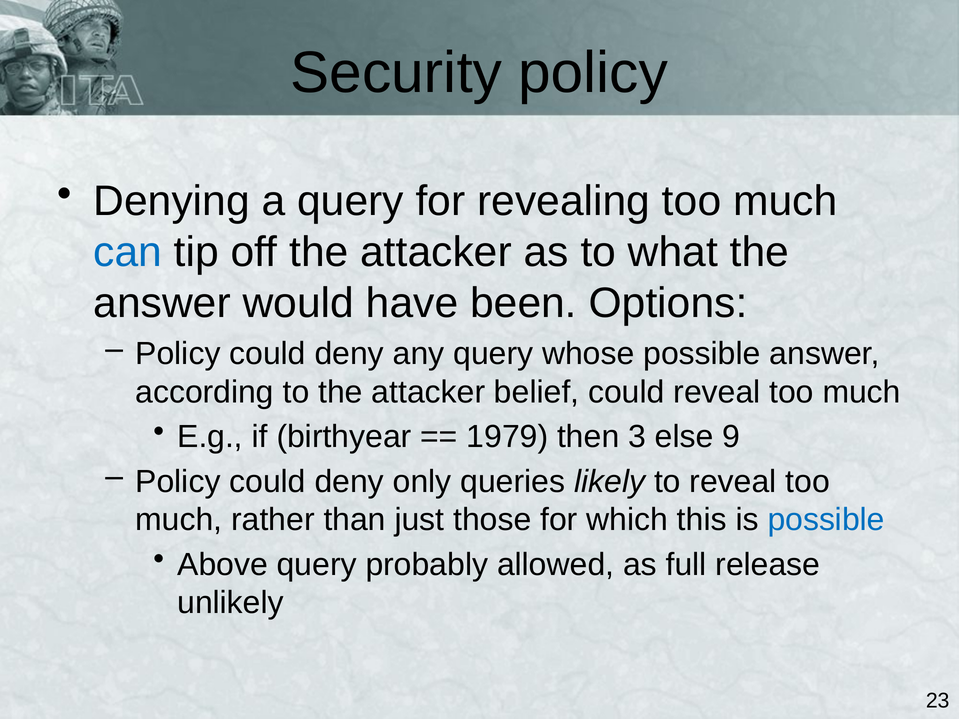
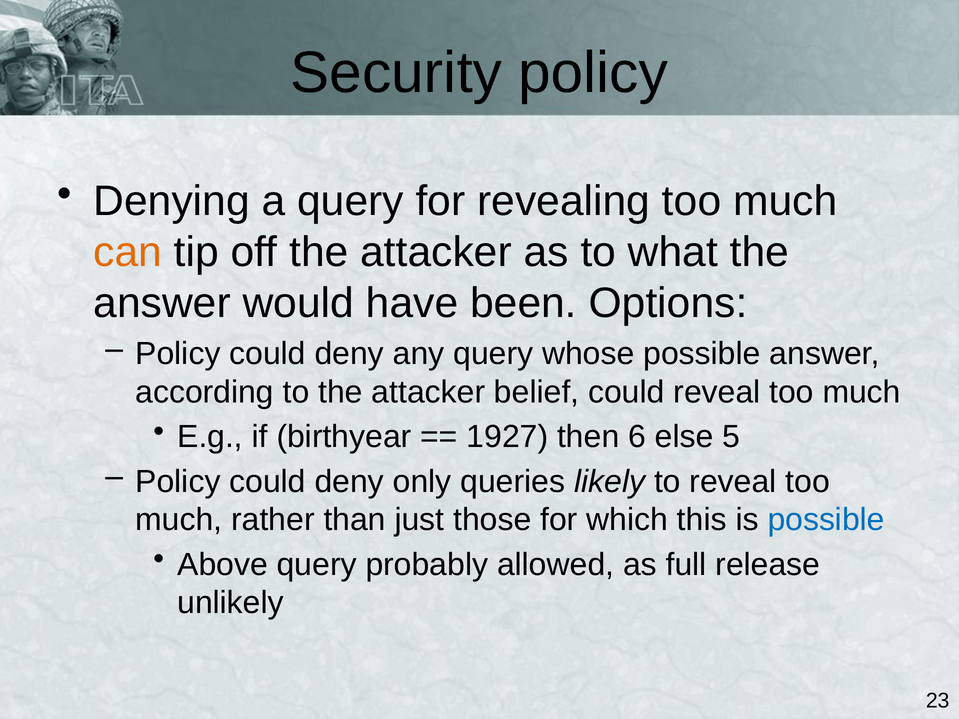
can colour: blue -> orange (128, 252)
1979: 1979 -> 1927 (507, 437)
3: 3 -> 6 (637, 437)
9: 9 -> 5 (731, 437)
